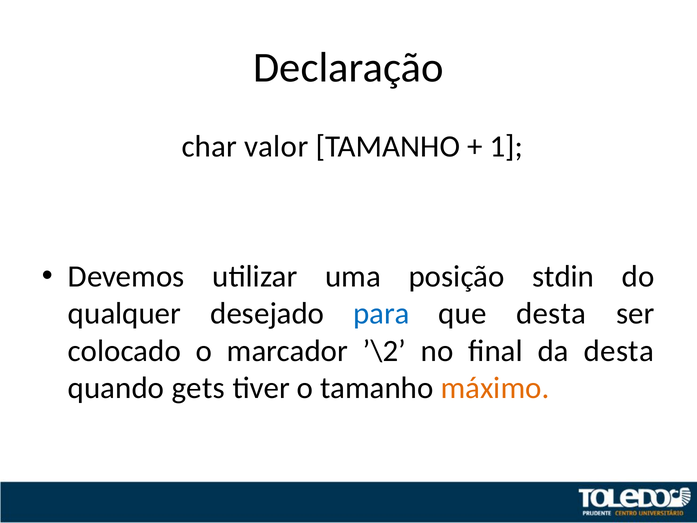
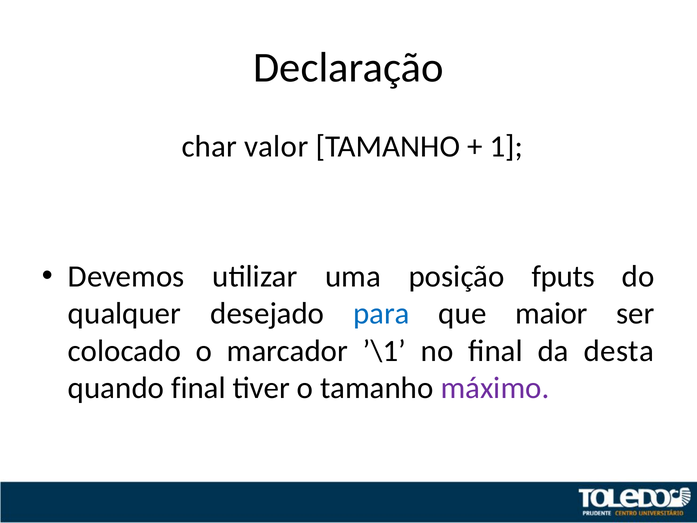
stdin: stdin -> fputs (563, 276)
que desta: desta -> maior (551, 314)
’\2: ’\2 -> ’\1 (384, 351)
quando gets: gets -> final (198, 388)
máximo colour: orange -> purple (495, 388)
